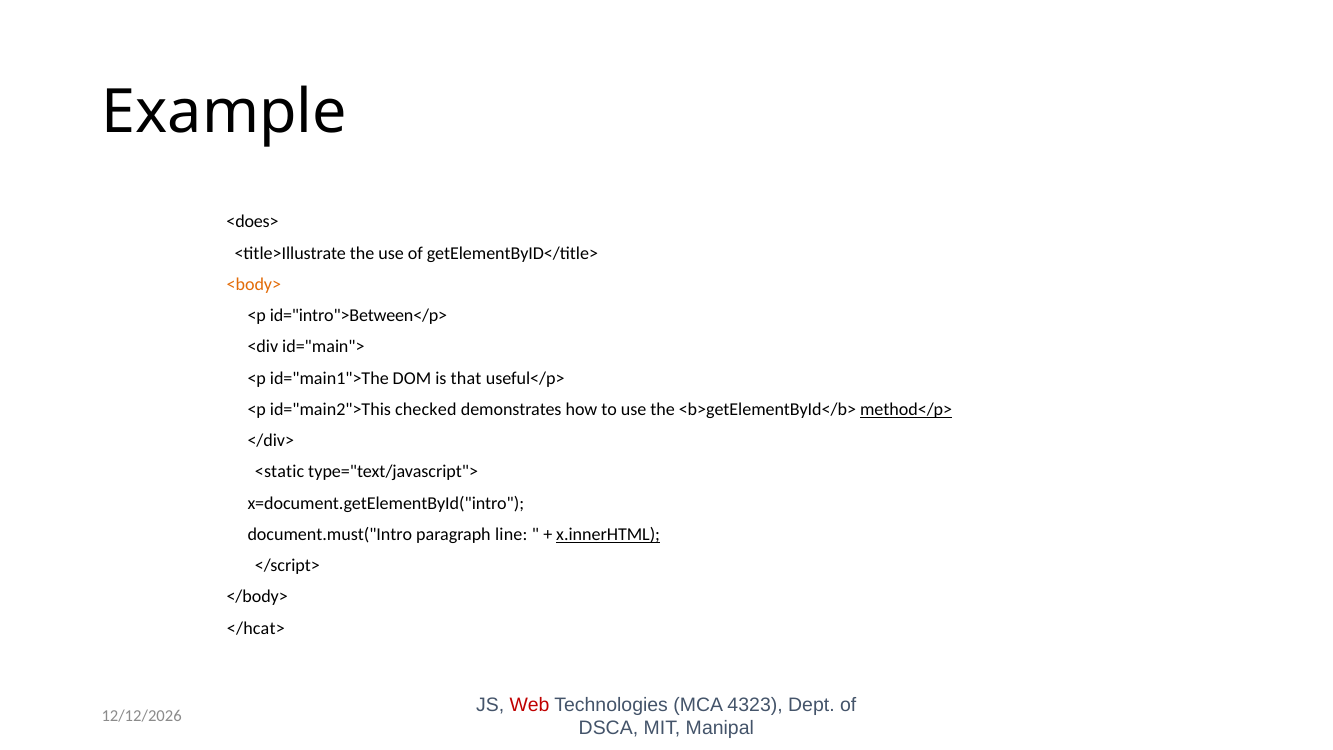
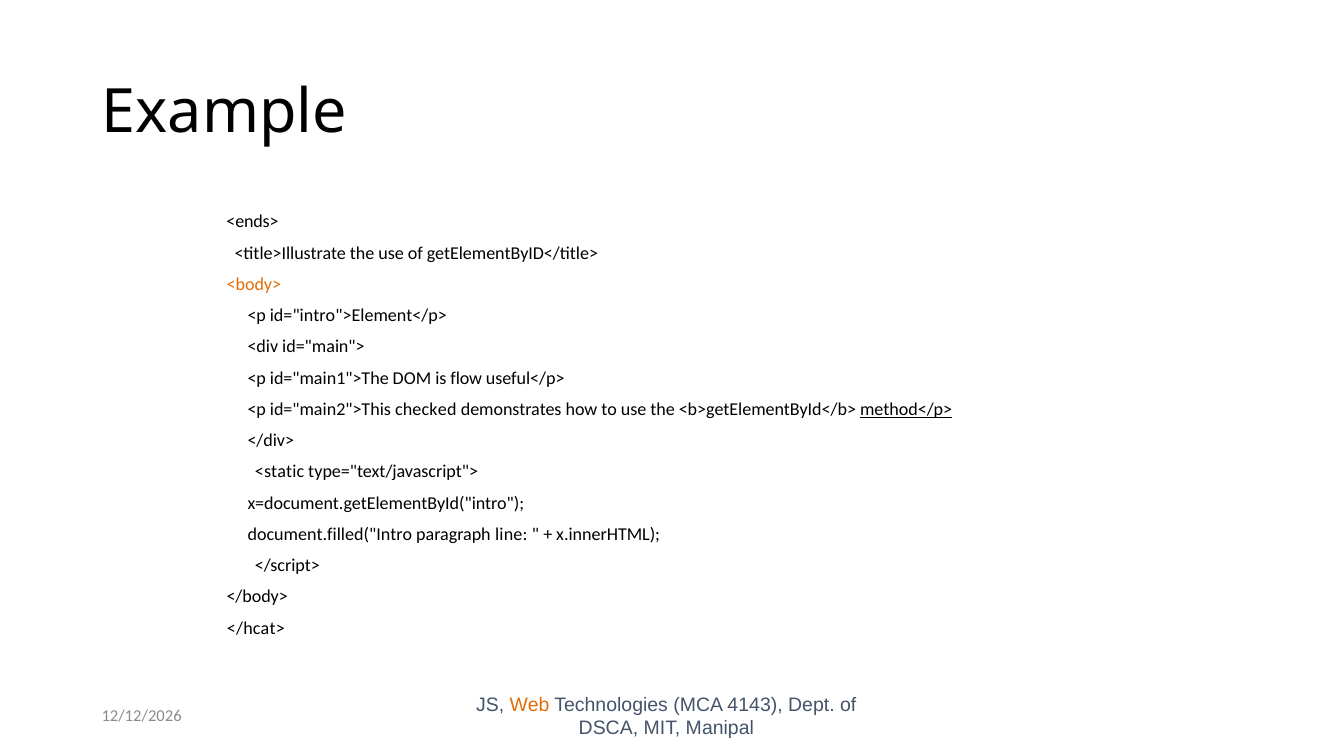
<does>: <does> -> <ends> (253, 222)
id="intro">Between</p>: id="intro">Between</p> -> id="intro">Element</p> (358, 316)
that: that -> flow (466, 378)
document.must("Intro: document.must("Intro -> document.filled("Intro (330, 534)
x.innerHTML underline: present -> none (608, 534)
Web colour: red -> orange (529, 705)
4323: 4323 -> 4143 (755, 705)
